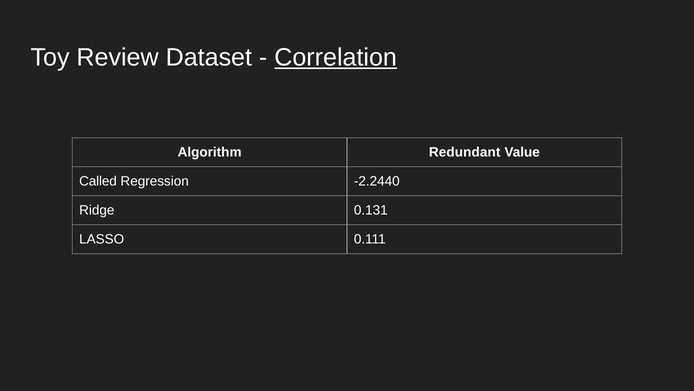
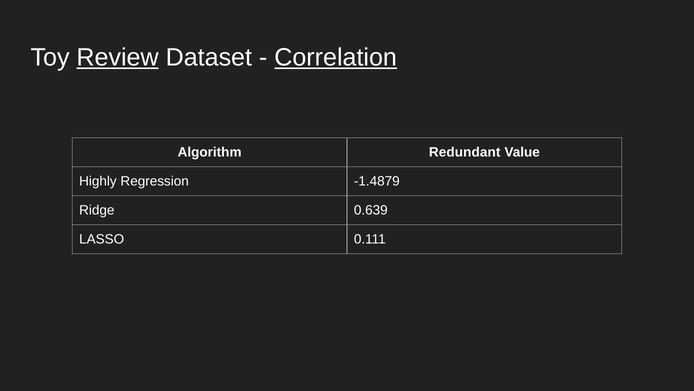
Review underline: none -> present (118, 57)
Called: Called -> Highly (98, 181)
-2.2440: -2.2440 -> -1.4879 (377, 181)
0.131: 0.131 -> 0.639 (371, 210)
